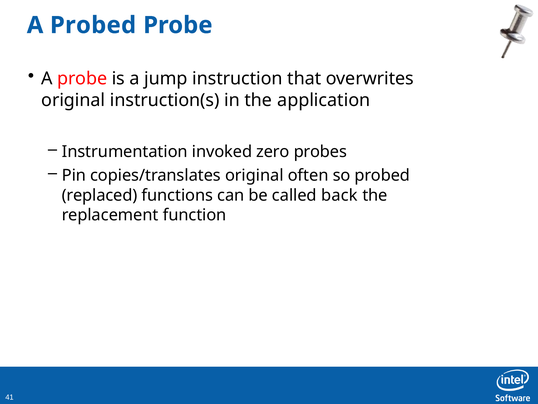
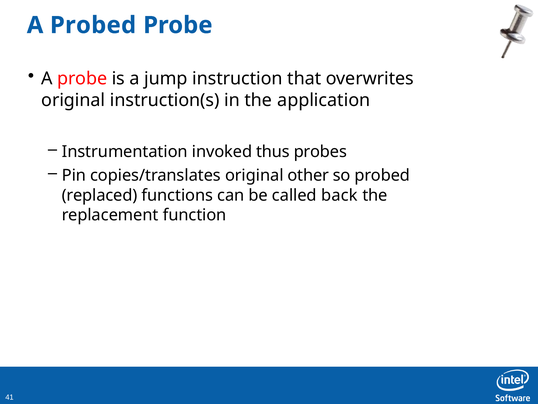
zero: zero -> thus (273, 152)
often: often -> other (308, 175)
